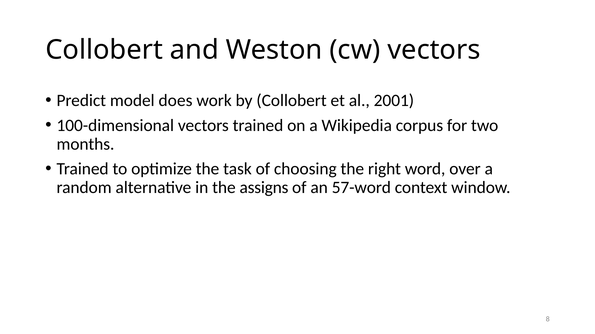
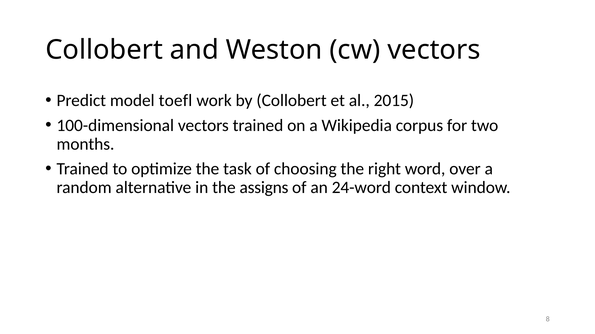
does: does -> toefl (175, 101)
2001: 2001 -> 2015 (394, 101)
57-word: 57-word -> 24-word (361, 188)
